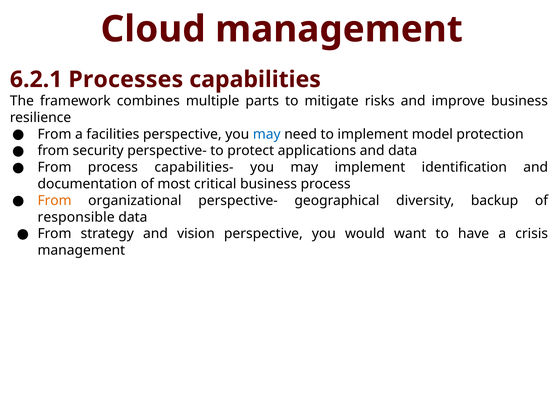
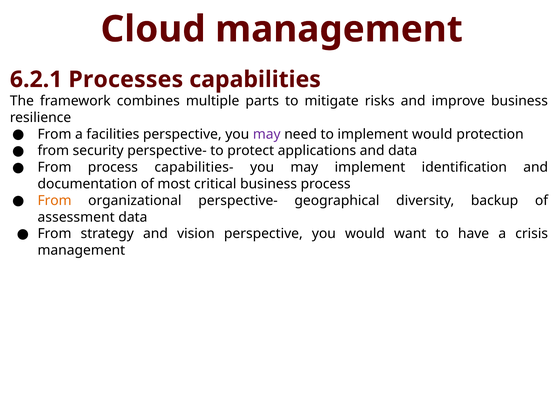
may colour: blue -> purple (267, 134)
implement model: model -> would (432, 134)
responsible: responsible -> assessment (76, 217)
